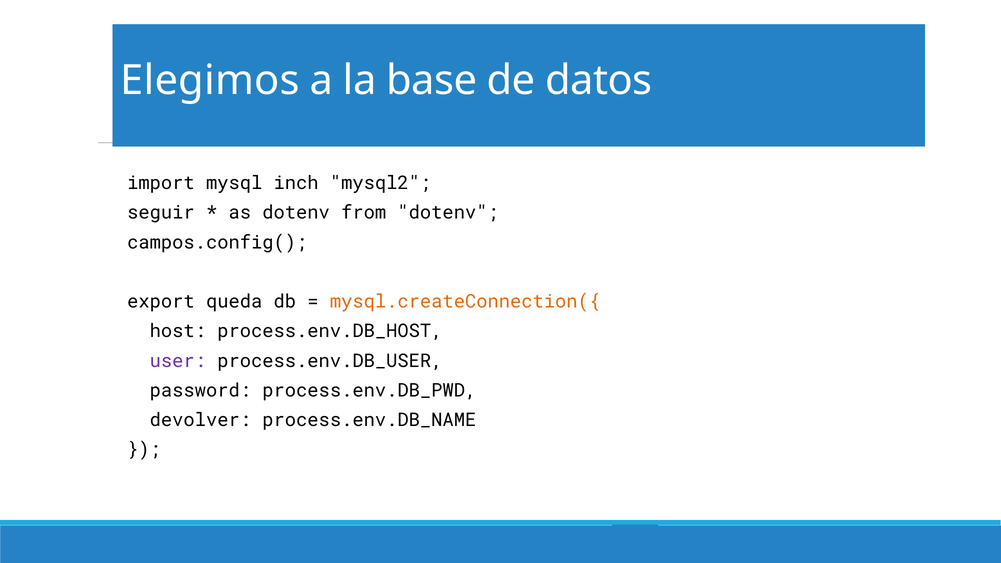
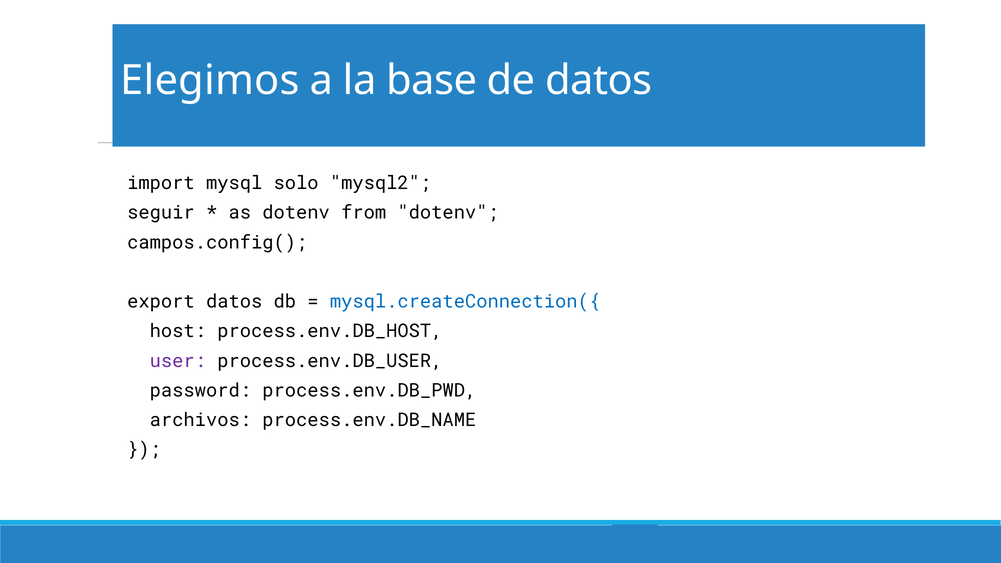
inch: inch -> solo (296, 183)
export queda: queda -> datos (234, 302)
mysql.createConnection({ colour: orange -> blue (465, 302)
devolver: devolver -> archivos (200, 420)
